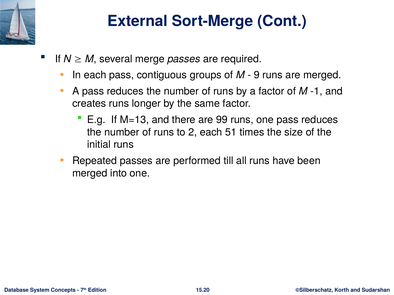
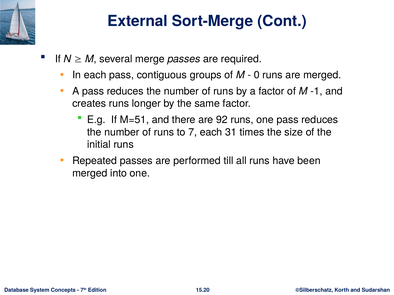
9: 9 -> 0 (257, 75)
M=13: M=13 -> M=51 (134, 120)
99: 99 -> 92 (222, 120)
2: 2 -> 7 (193, 132)
51: 51 -> 31 (231, 132)
